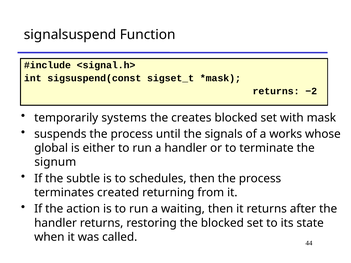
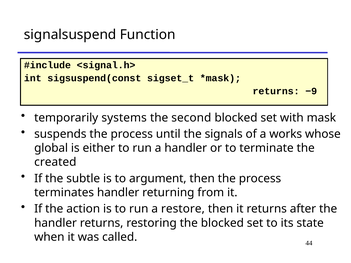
−2: −2 -> −9 (311, 91)
creates: creates -> second (191, 118)
signum: signum -> created (55, 162)
schedules: schedules -> argument (158, 179)
terminates created: created -> handler (118, 193)
waiting: waiting -> restore (183, 209)
